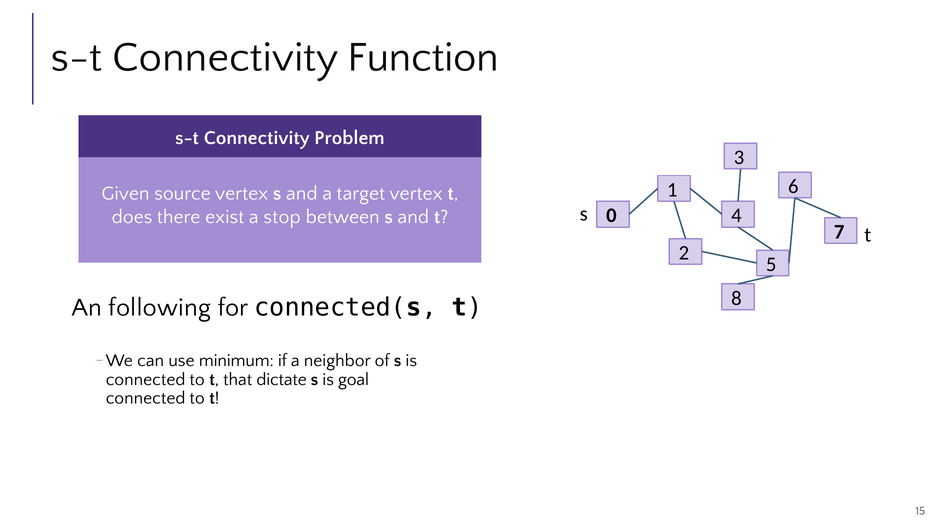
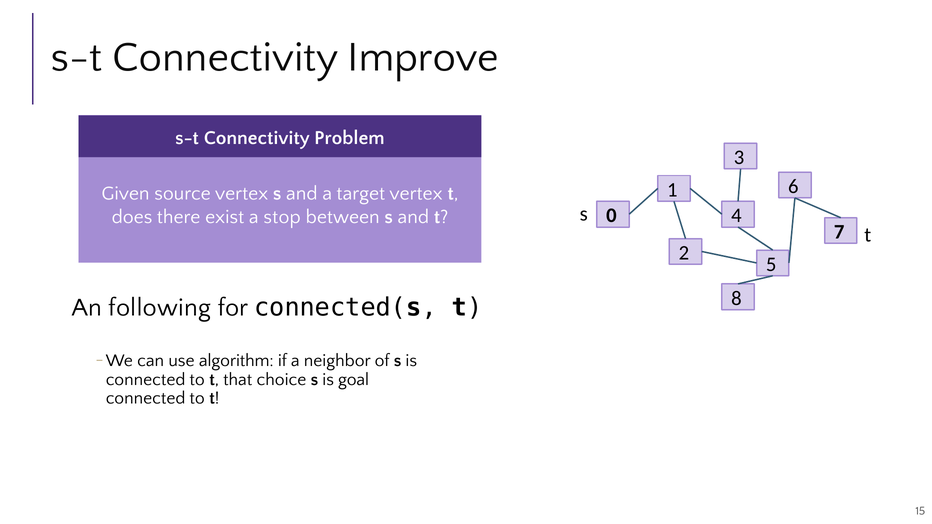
Function: Function -> Improve (423, 57)
minimum: minimum -> algorithm (236, 361)
dictate: dictate -> choice (281, 379)
